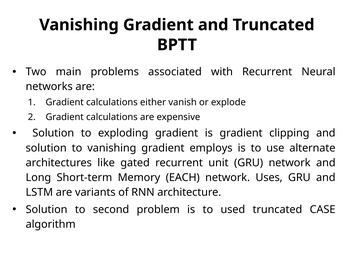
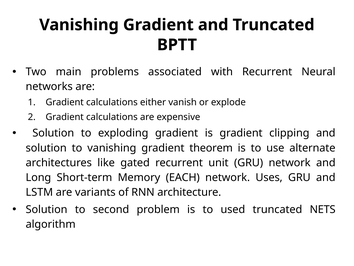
employs: employs -> theorem (211, 148)
CASE: CASE -> NETS (323, 209)
